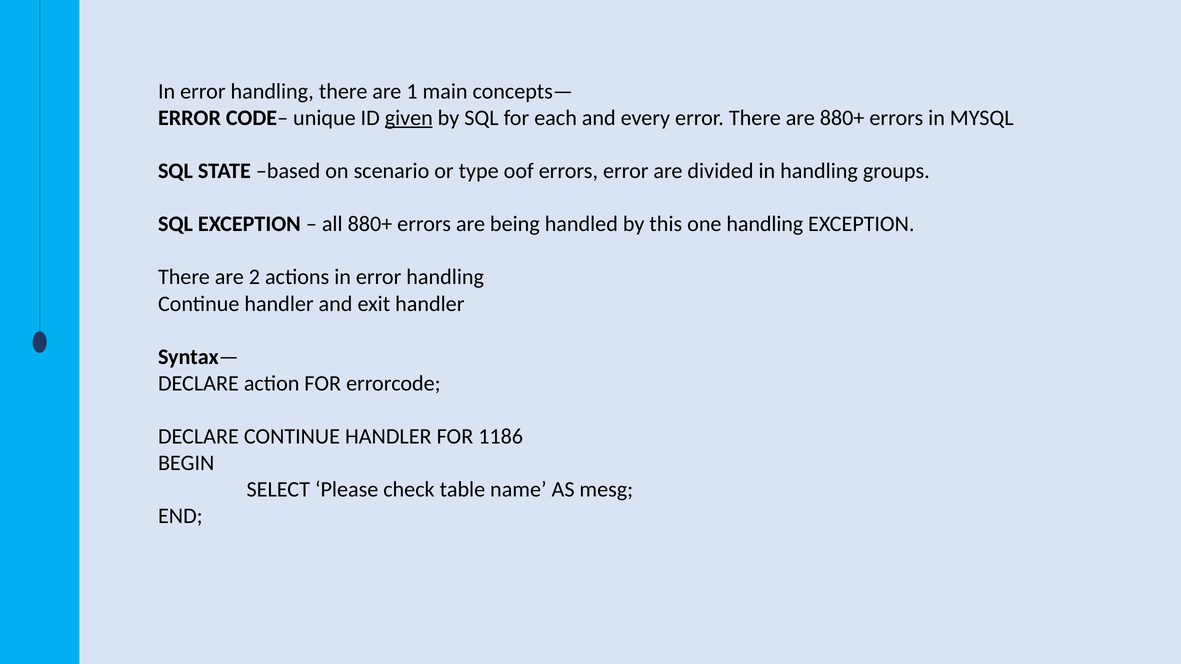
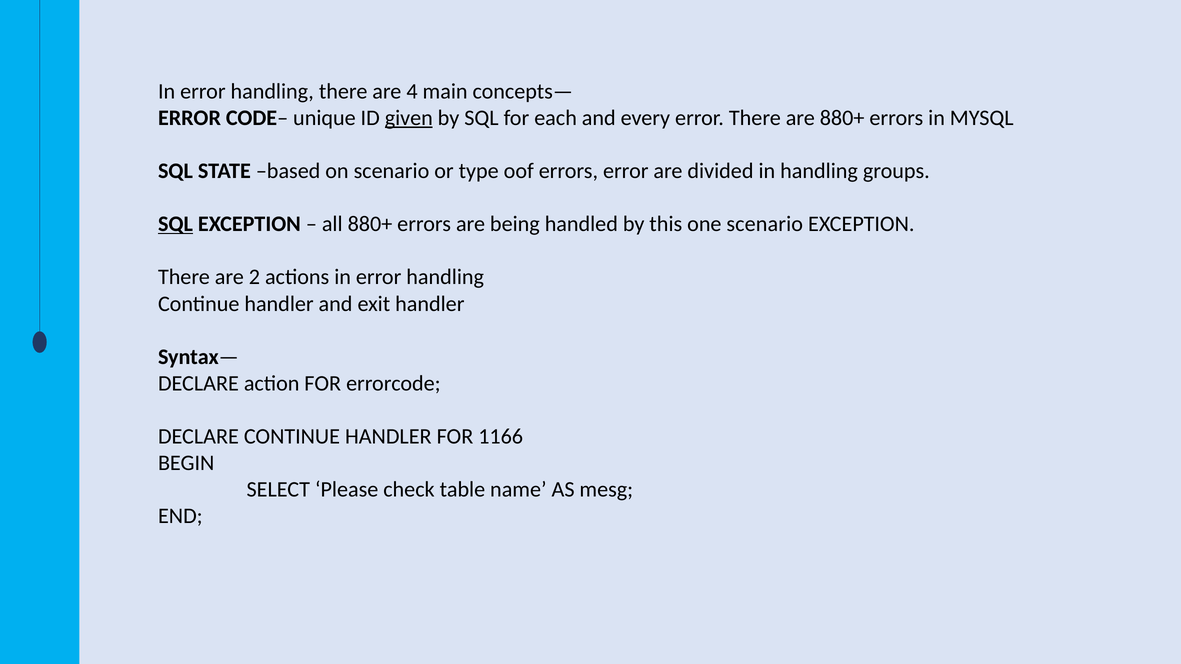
1: 1 -> 4 (412, 91)
SQL underline: none -> present (175, 224)
one handling: handling -> scenario (765, 224)
1186: 1186 -> 1166 (501, 437)
